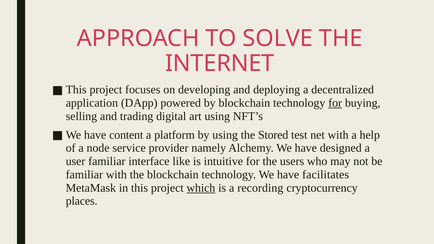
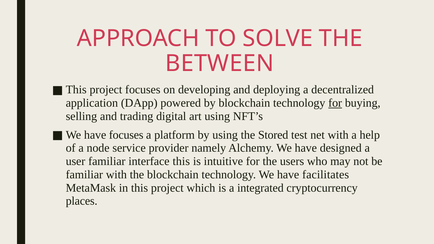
INTERNET: INTERNET -> BETWEEN (220, 63)
have content: content -> focuses (126, 135)
interface like: like -> this (181, 161)
which underline: present -> none (201, 188)
recording: recording -> integrated (260, 188)
